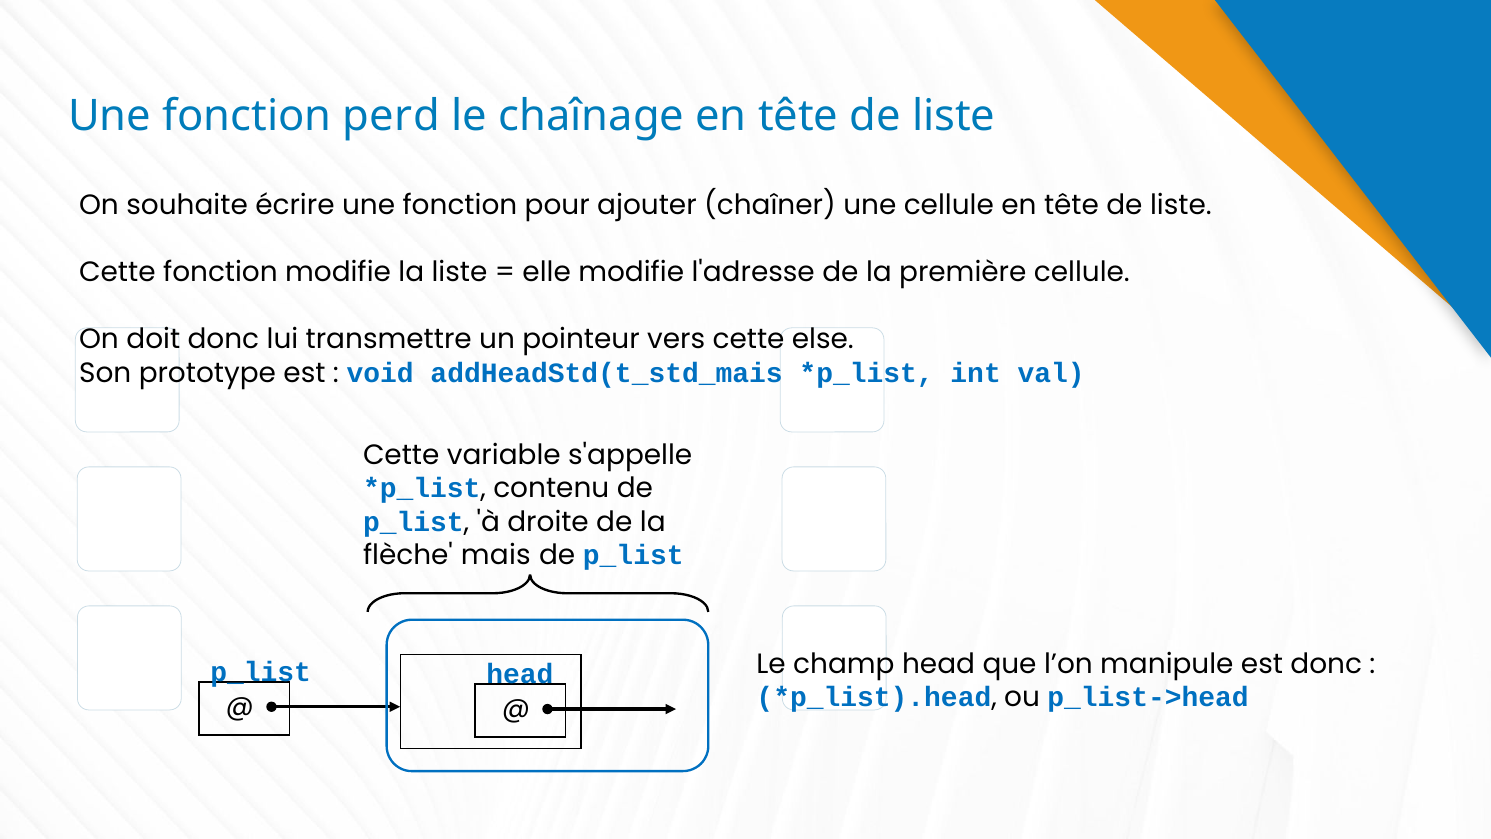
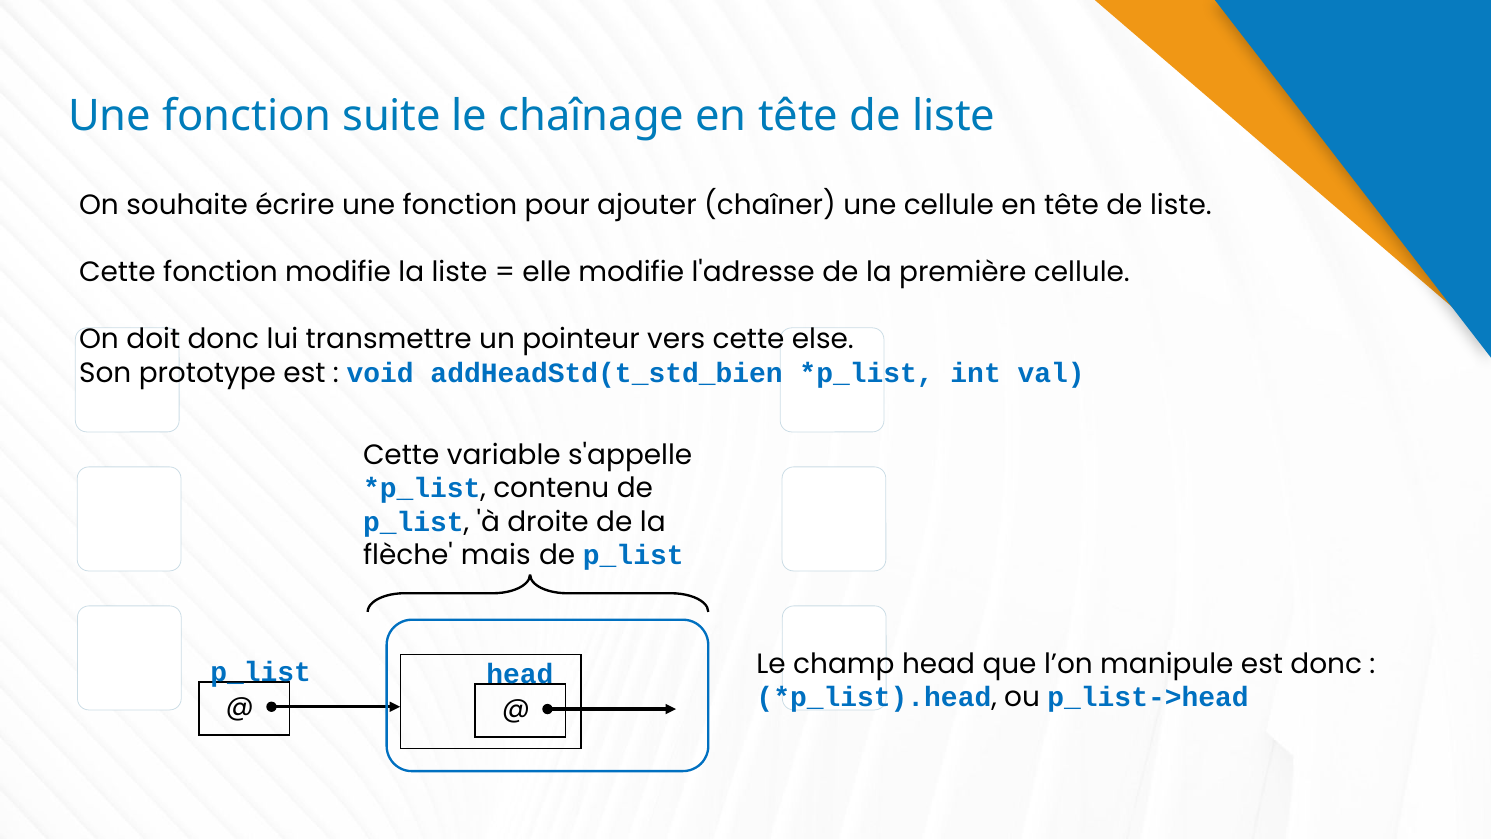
perd: perd -> suite (392, 116)
addHeadStd(t_std_mais: addHeadStd(t_std_mais -> addHeadStd(t_std_bien (607, 373)
